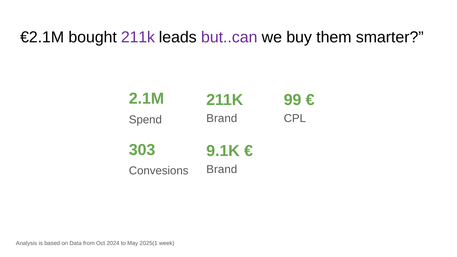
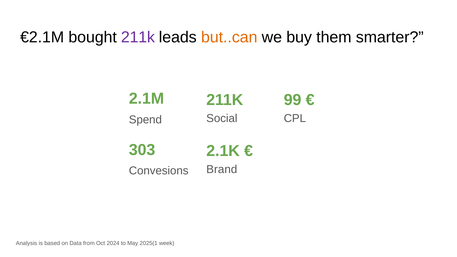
but..can colour: purple -> orange (229, 37)
Brand: Brand -> Social (222, 118)
9.1K: 9.1K -> 2.1K (223, 151)
